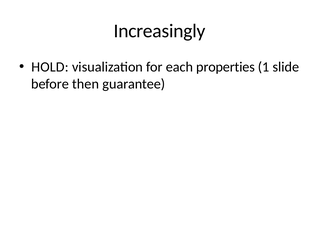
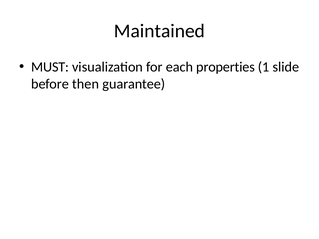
Increasingly: Increasingly -> Maintained (159, 31)
HOLD: HOLD -> MUST (50, 67)
